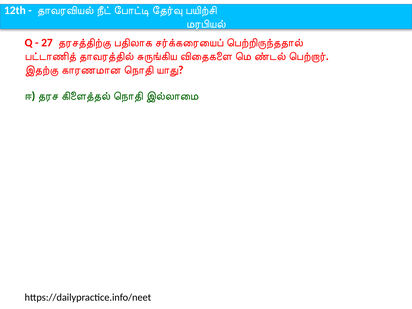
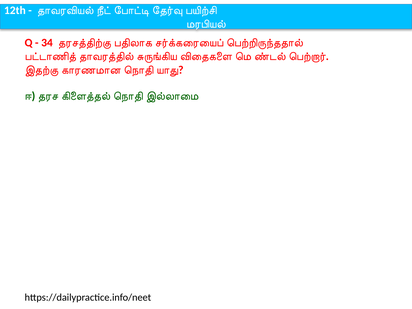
27: 27 -> 34 (47, 43)
